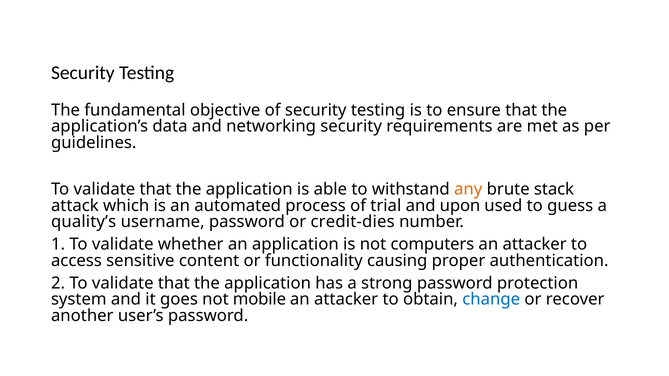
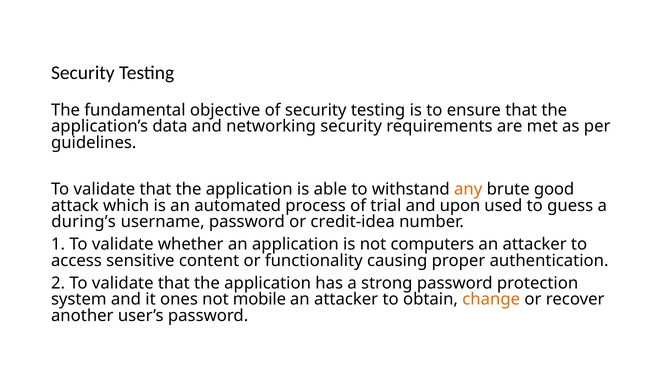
stack: stack -> good (554, 190)
quality’s: quality’s -> during’s (84, 222)
credit-dies: credit-dies -> credit-idea (353, 222)
goes: goes -> ones (179, 300)
change colour: blue -> orange (491, 300)
